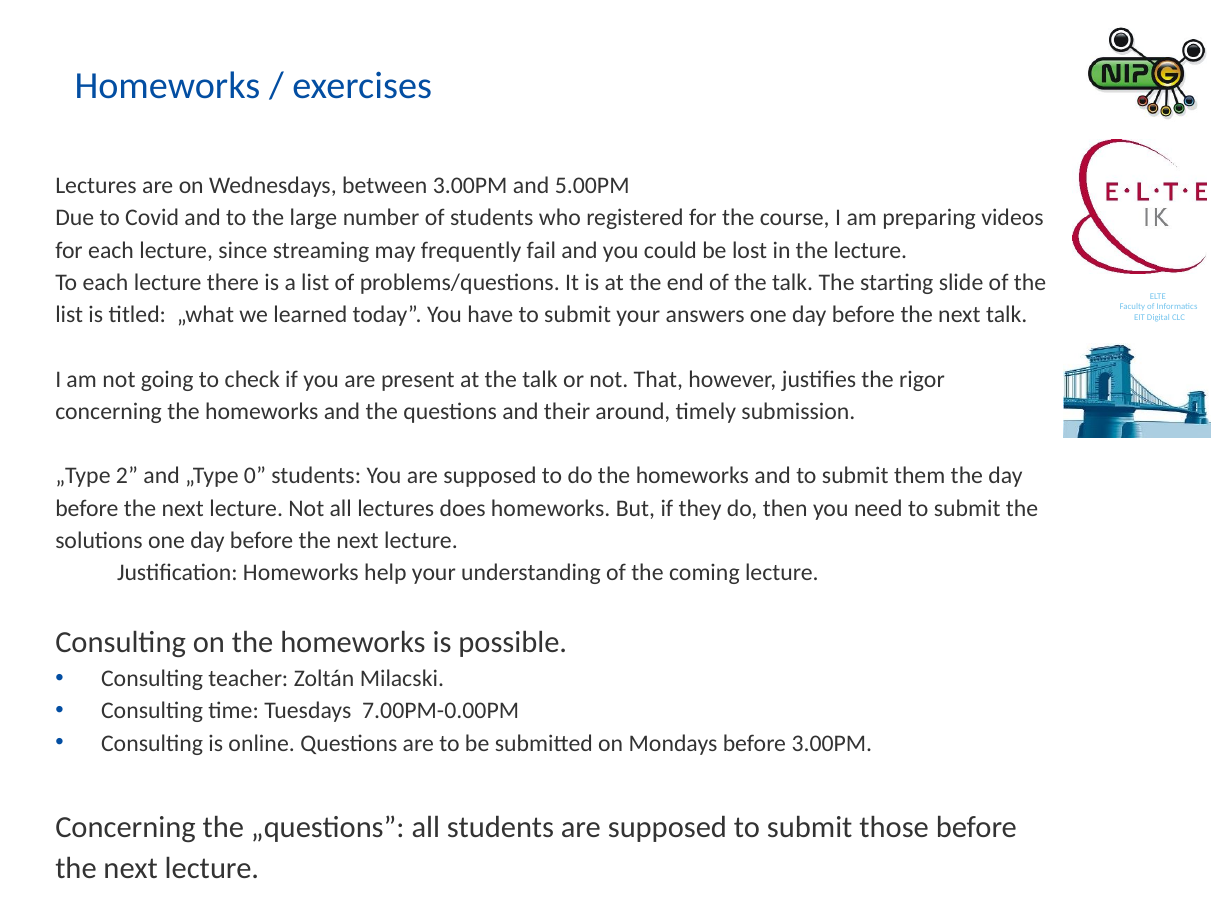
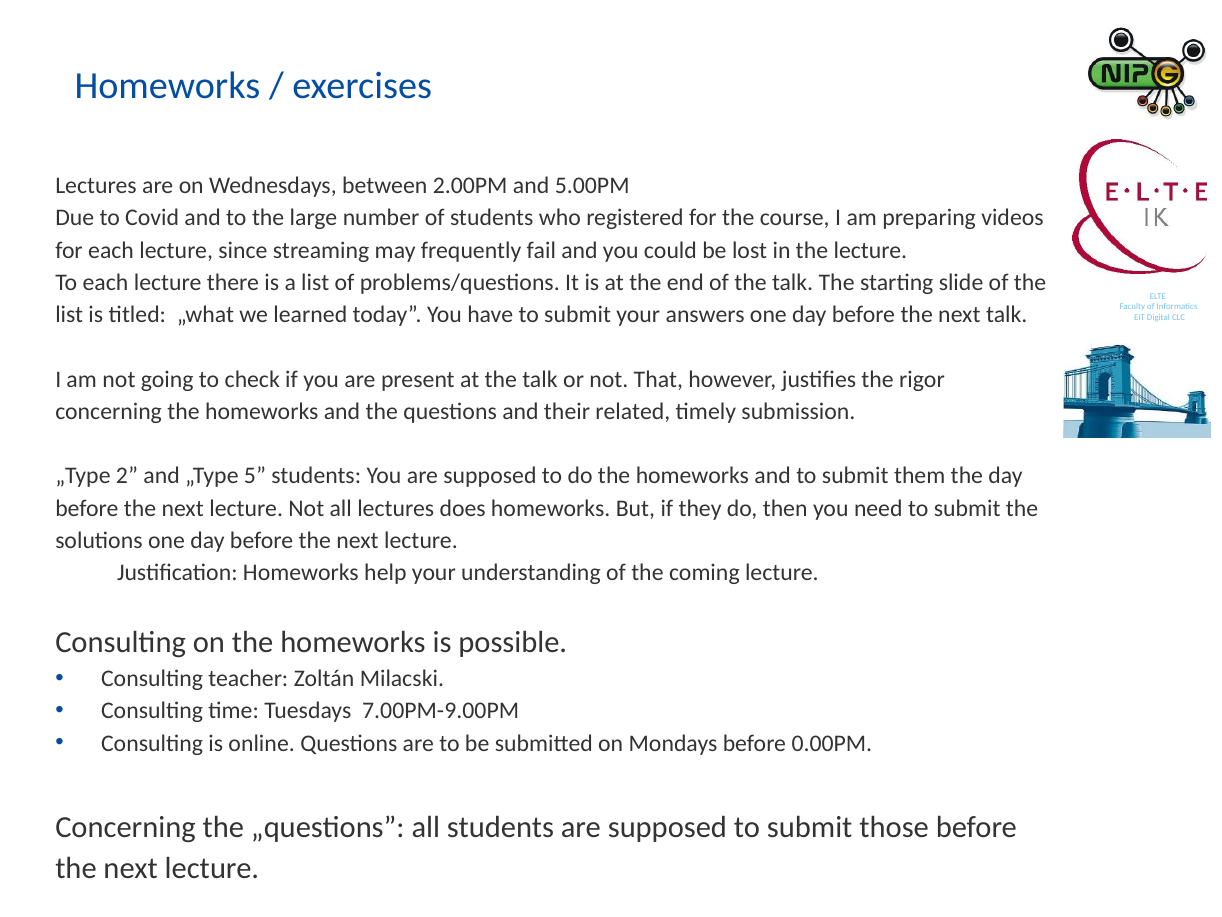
between 3.00PM: 3.00PM -> 2.00PM (470, 186)
around: around -> related (633, 411)
0: 0 -> 5 (255, 476)
7.00PM-0.00PM: 7.00PM-0.00PM -> 7.00PM-9.00PM (441, 711)
before 3.00PM: 3.00PM -> 0.00PM (832, 743)
